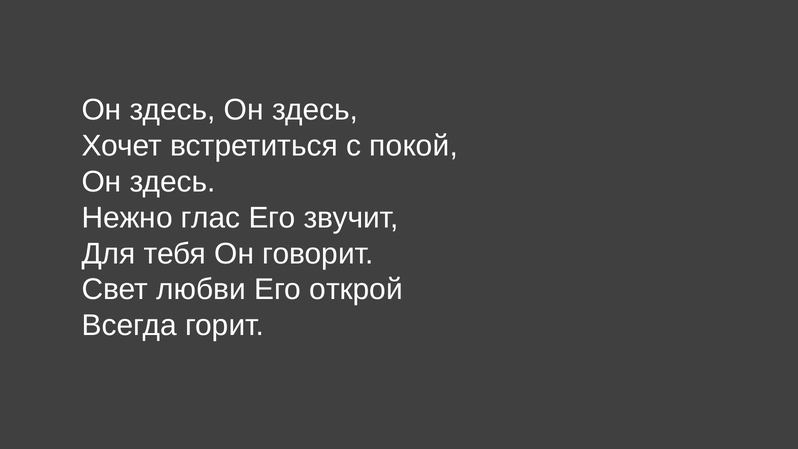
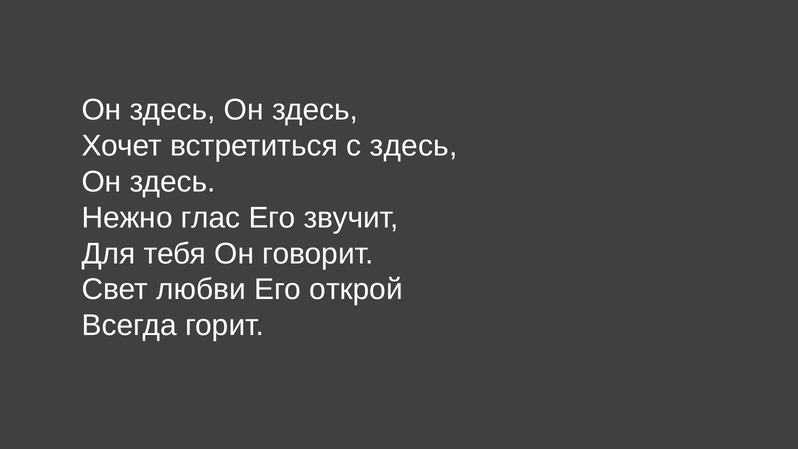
с покой: покой -> здесь (414, 146)
